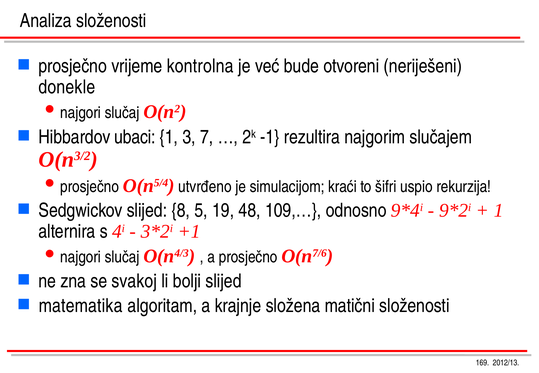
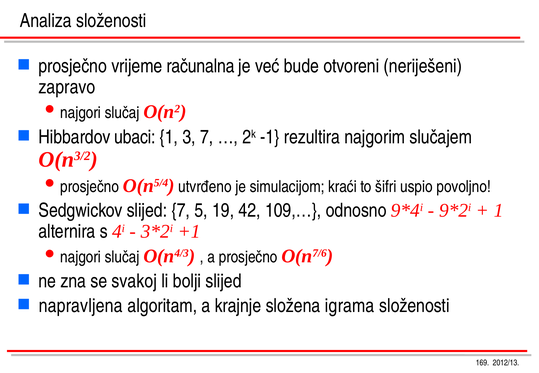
kontrolna: kontrolna -> računalna (200, 66)
donekle: donekle -> zapravo (67, 87)
rekurzija: rekurzija -> povoljno (464, 187)
slijed 8: 8 -> 7 (181, 211)
48: 48 -> 42 (250, 211)
matematika: matematika -> napravljena (81, 306)
matični: matični -> igrama (350, 306)
